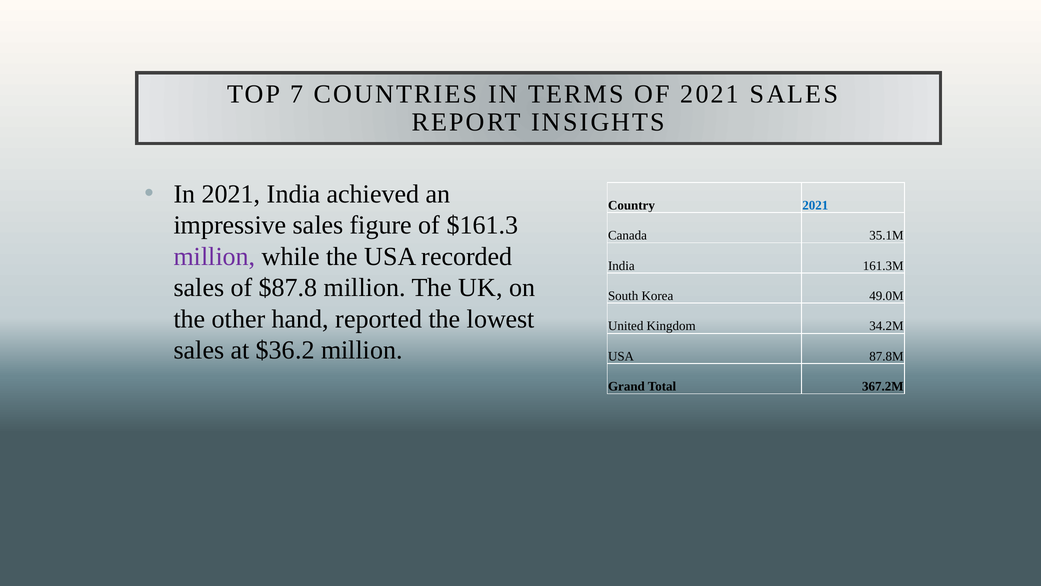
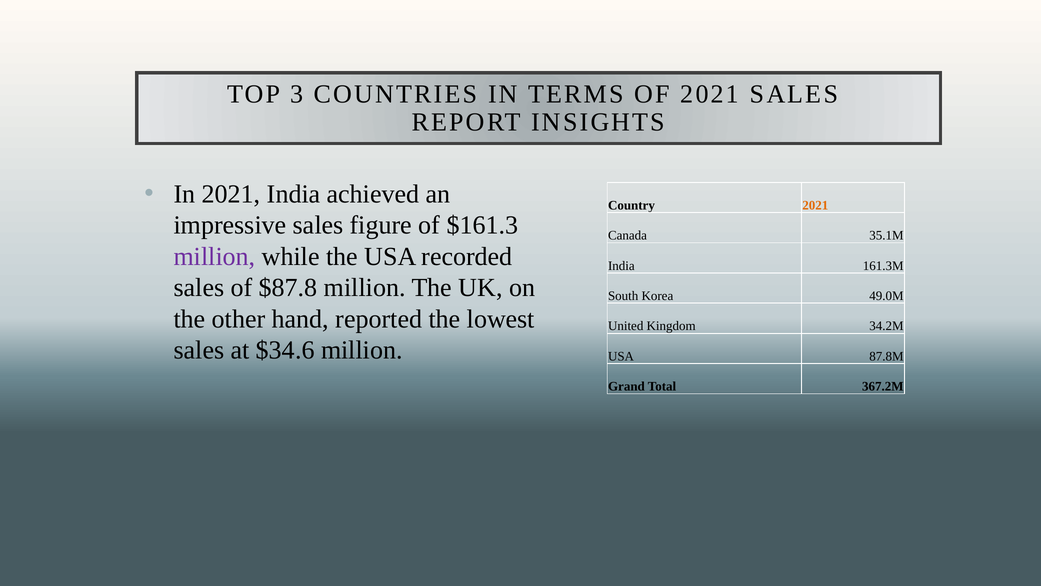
7: 7 -> 3 (297, 94)
2021 colour: blue -> orange (815, 205)
$36.2: $36.2 -> $34.6 (285, 350)
